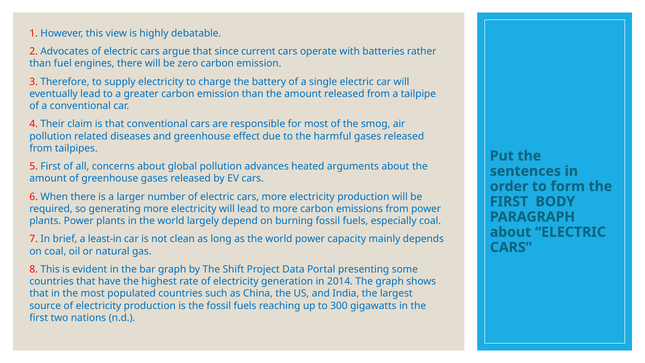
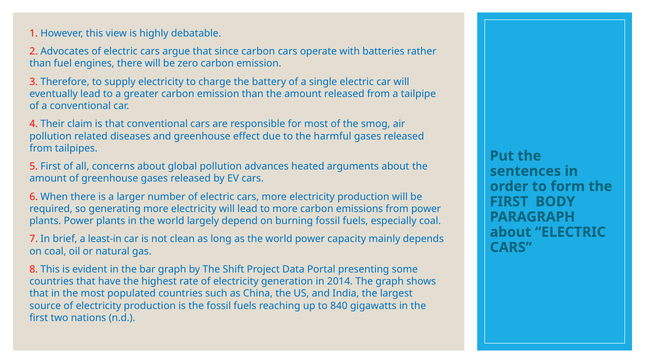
since current: current -> carbon (258, 52)
300: 300 -> 840 (339, 306)
